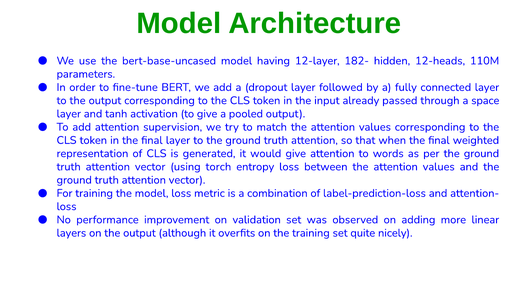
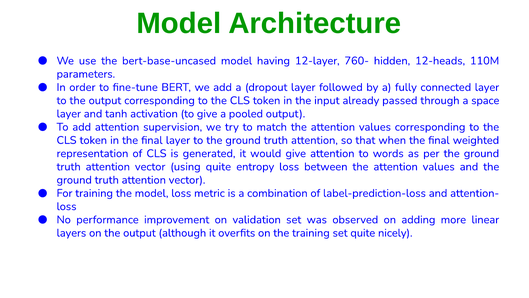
182-: 182- -> 760- (357, 61)
using torch: torch -> quite (218, 166)
